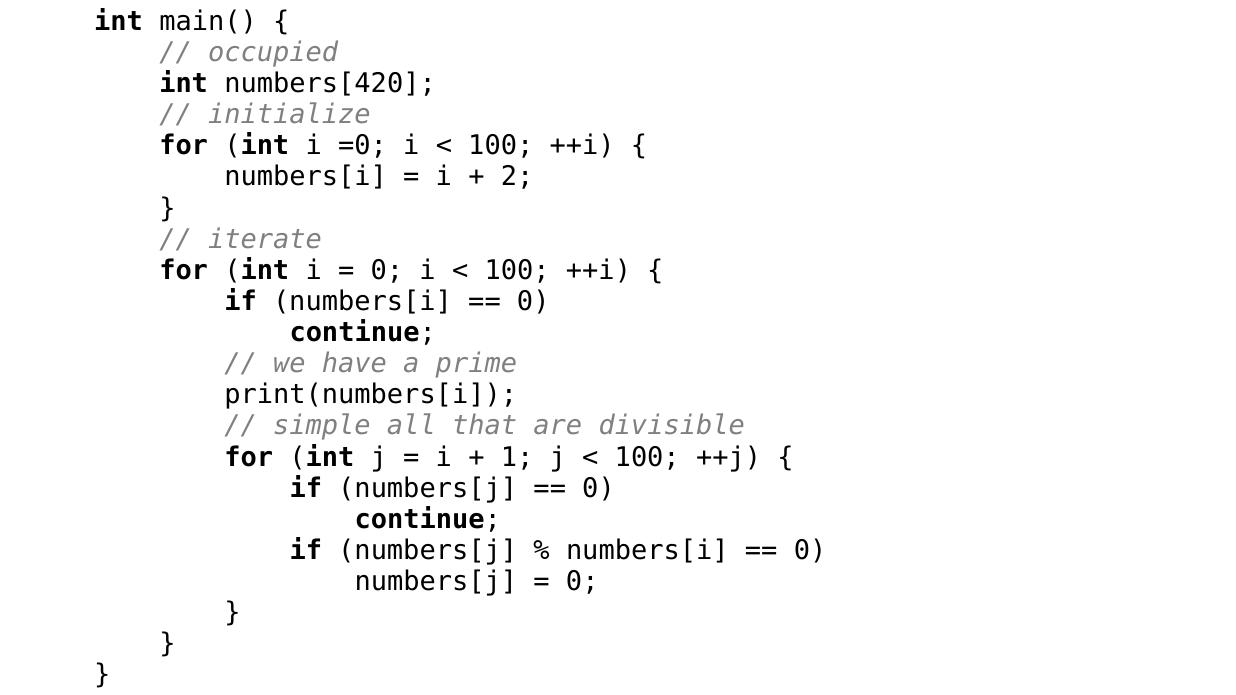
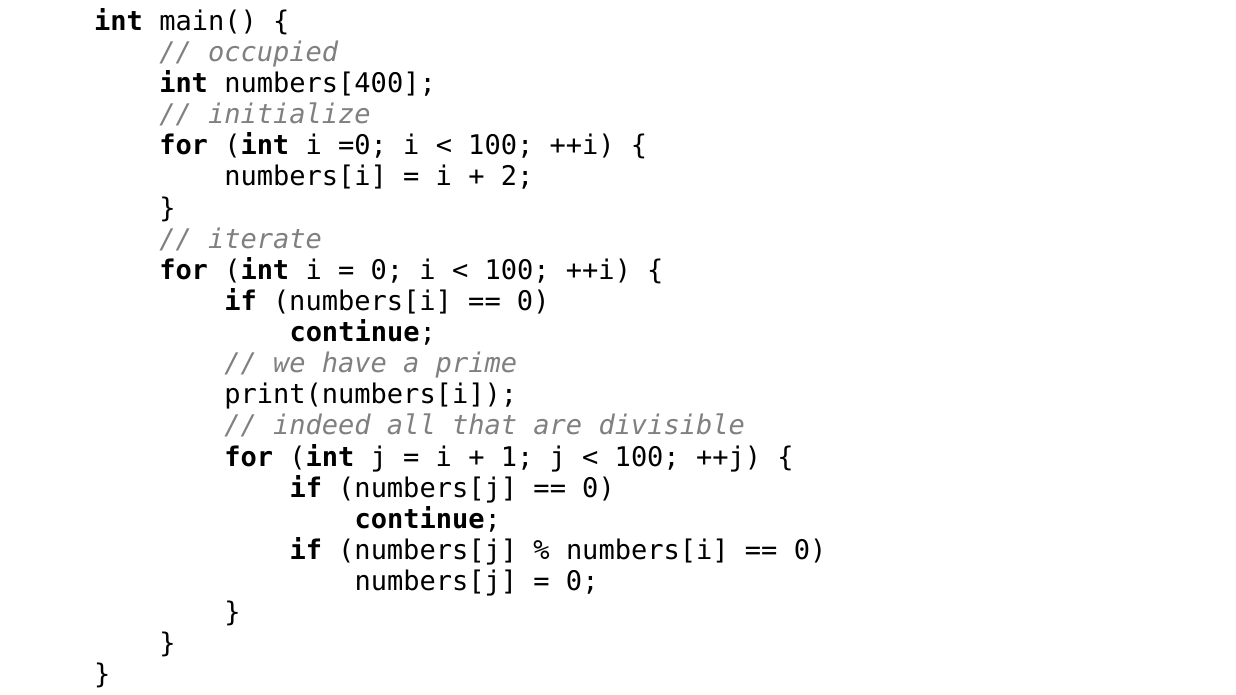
numbers[420: numbers[420 -> numbers[400 (330, 84)
simple: simple -> indeed (322, 426)
